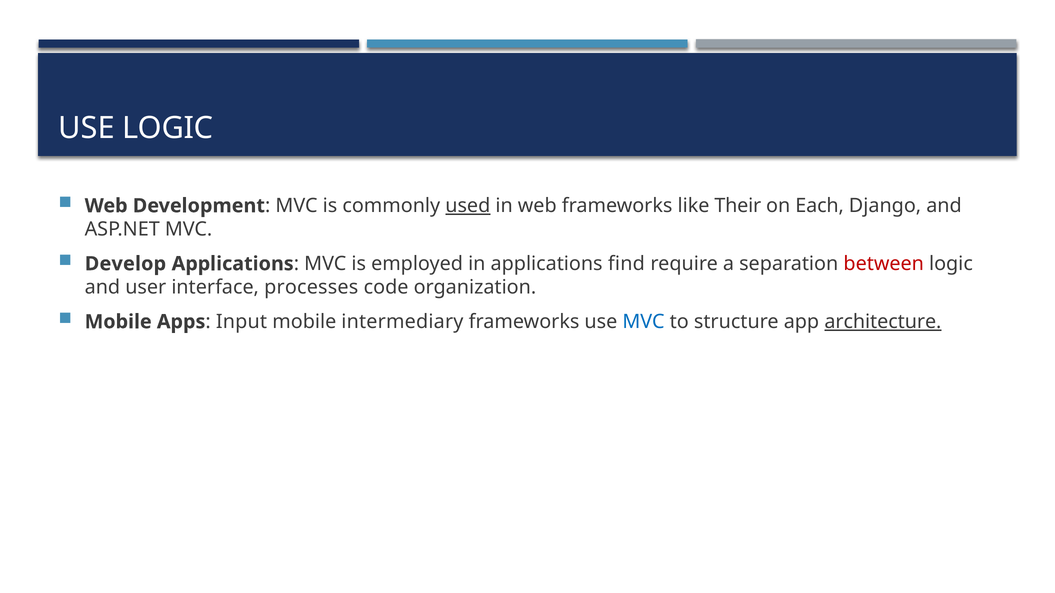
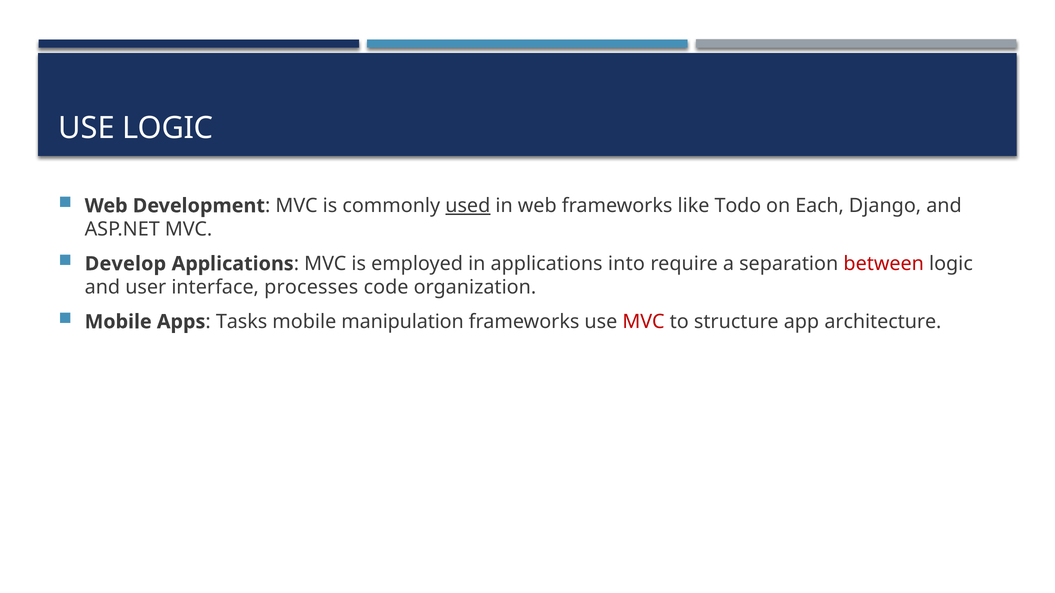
Their: Their -> Todo (738, 206)
find: find -> into (626, 264)
Input: Input -> Tasks (242, 322)
intermediary: intermediary -> manipulation (403, 322)
MVC colour: blue -> red (644, 322)
architecture underline: present -> none (883, 322)
